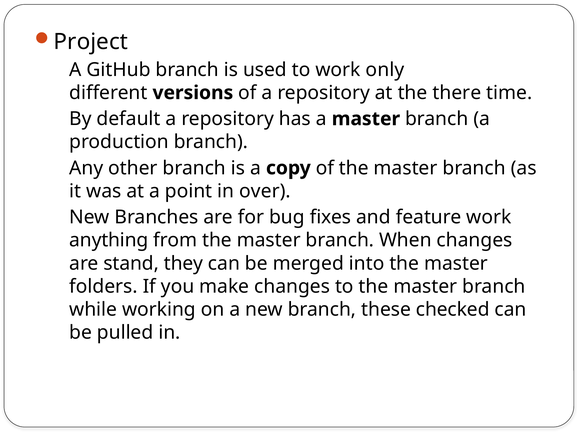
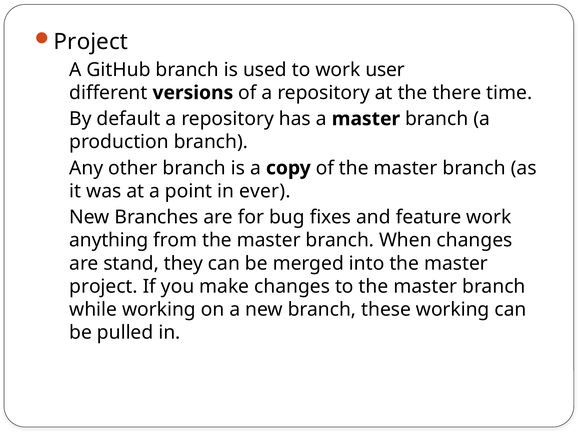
only: only -> user (385, 70)
over: over -> ever (265, 191)
folders: folders -> project (104, 287)
these checked: checked -> working (453, 310)
